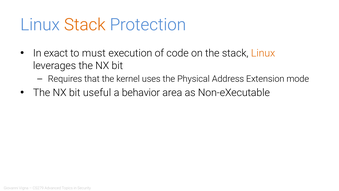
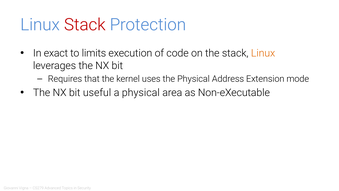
Stack colour: orange -> red (85, 25)
must: must -> limits (94, 53)
a behavior: behavior -> physical (141, 93)
